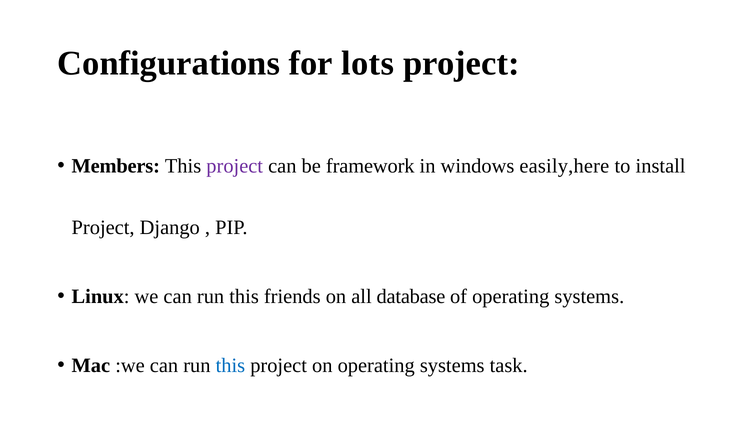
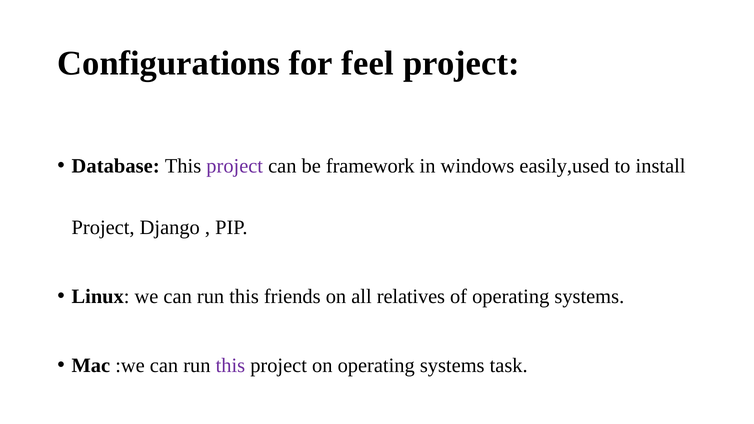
lots: lots -> feel (368, 63)
Members: Members -> Database (116, 166)
easily,here: easily,here -> easily,used (564, 166)
database: database -> relatives (411, 296)
this colour: blue -> purple (230, 366)
